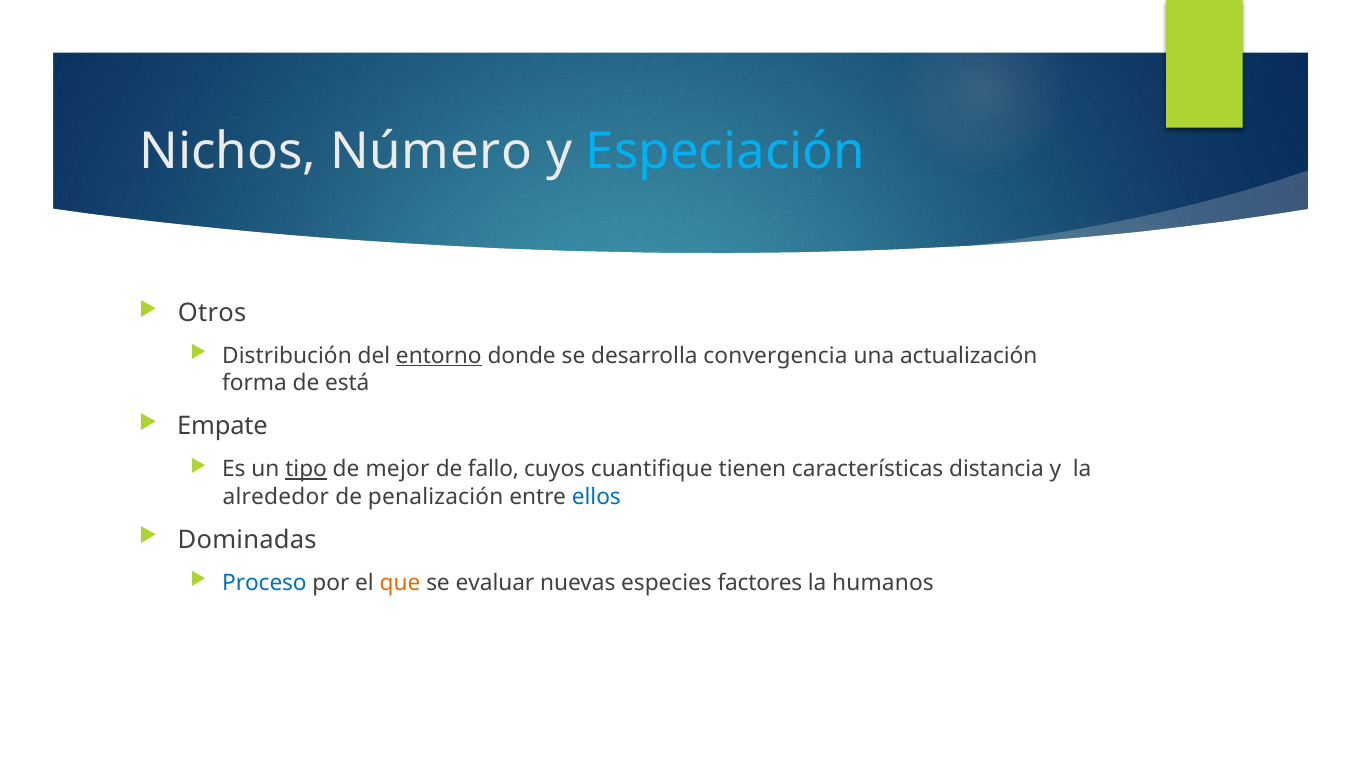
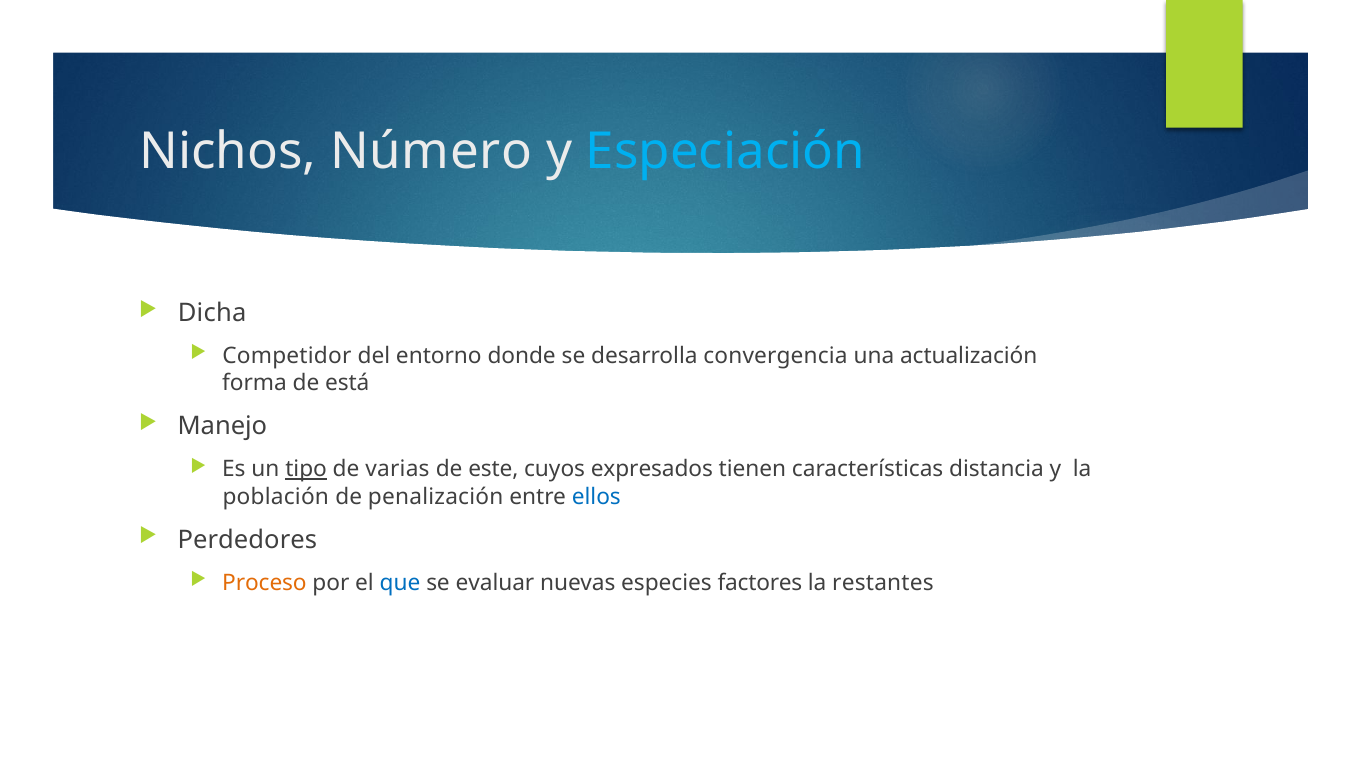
Otros: Otros -> Dicha (212, 313)
Distribución: Distribución -> Competidor (287, 356)
entorno underline: present -> none (439, 356)
Empate: Empate -> Manejo (222, 427)
mejor: mejor -> varias (397, 469)
fallo: fallo -> este (493, 469)
cuantifique: cuantifique -> expresados (652, 469)
alrededor: alrededor -> población (276, 497)
Dominadas: Dominadas -> Perdedores (247, 540)
Proceso colour: blue -> orange (264, 583)
que colour: orange -> blue (400, 583)
humanos: humanos -> restantes (883, 583)
